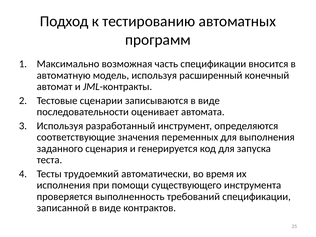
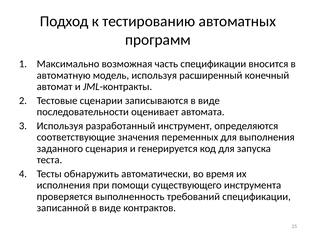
трудоемкий: трудоемкий -> обнаружить (91, 174)
